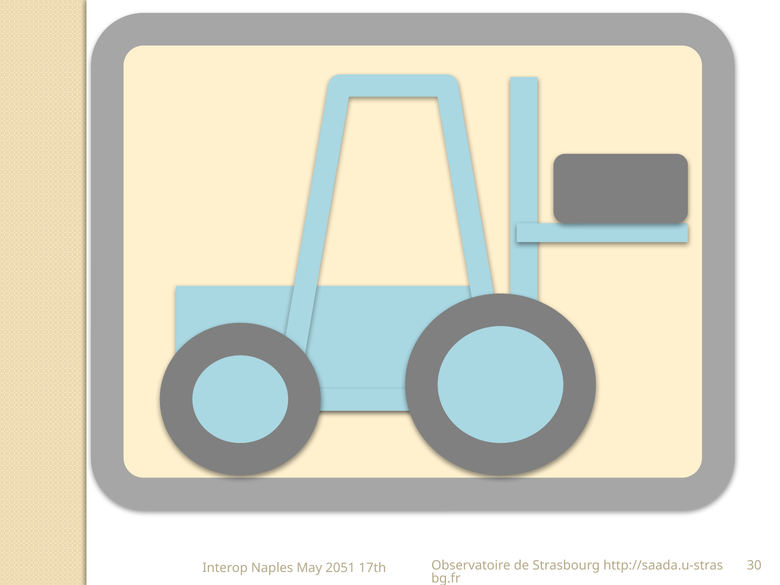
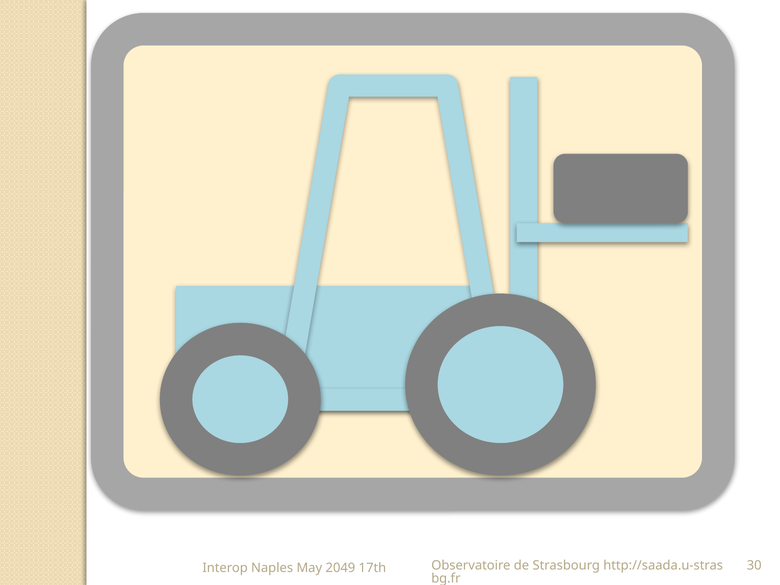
2051: 2051 -> 2049 (340, 568)
